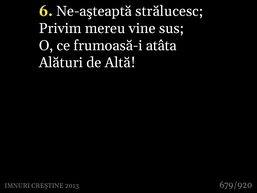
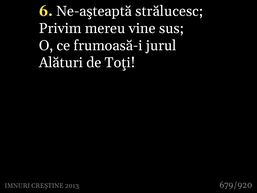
atâta: atâta -> jurul (161, 45)
Altă: Altă -> Toţi (120, 63)
